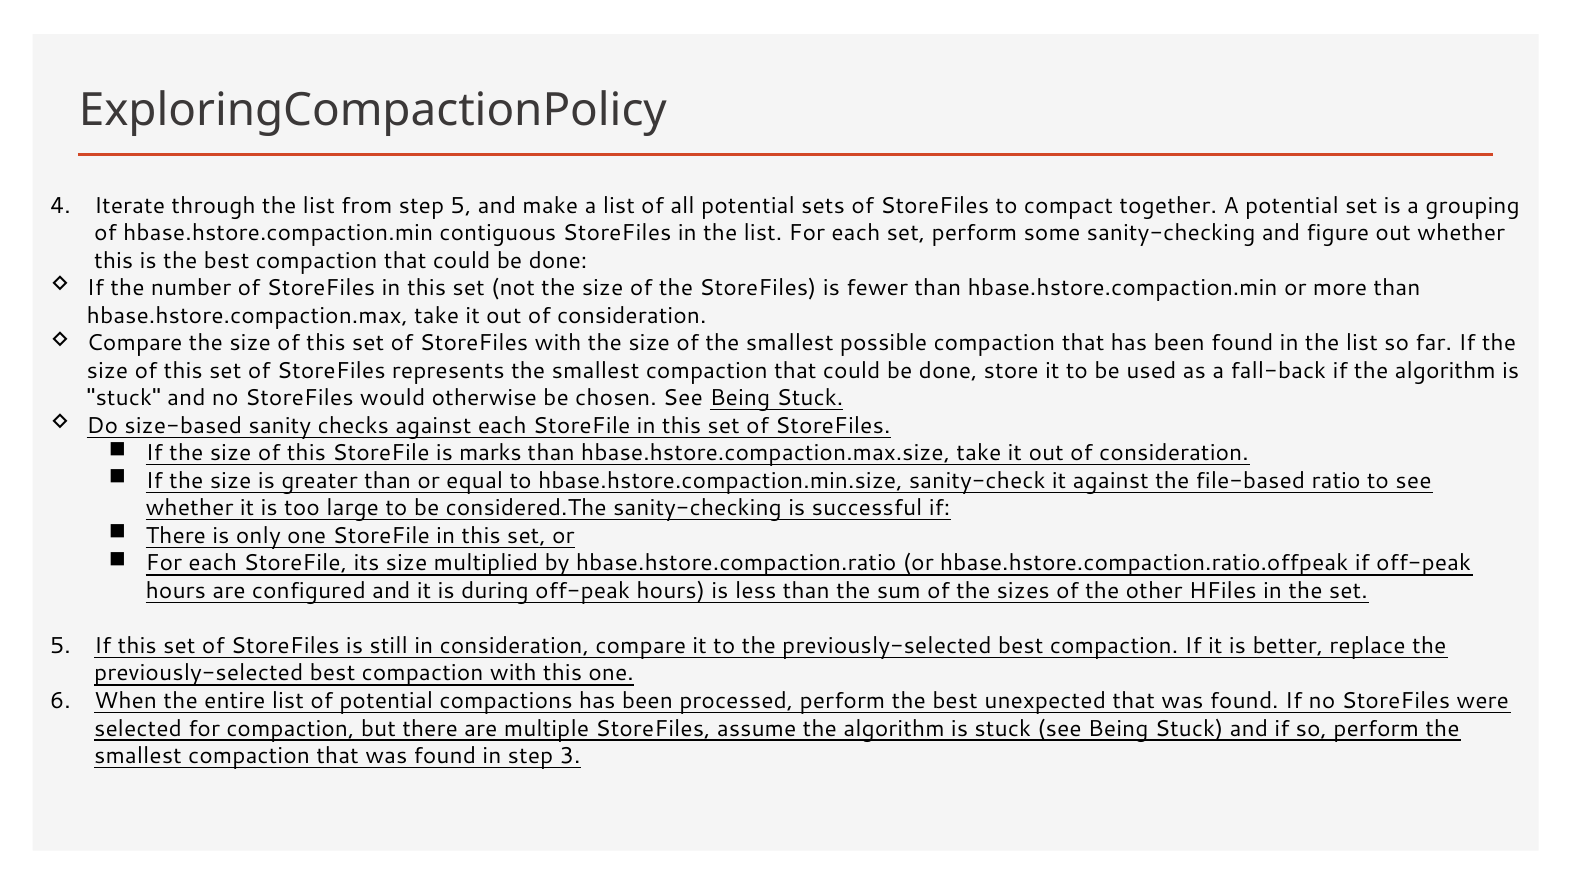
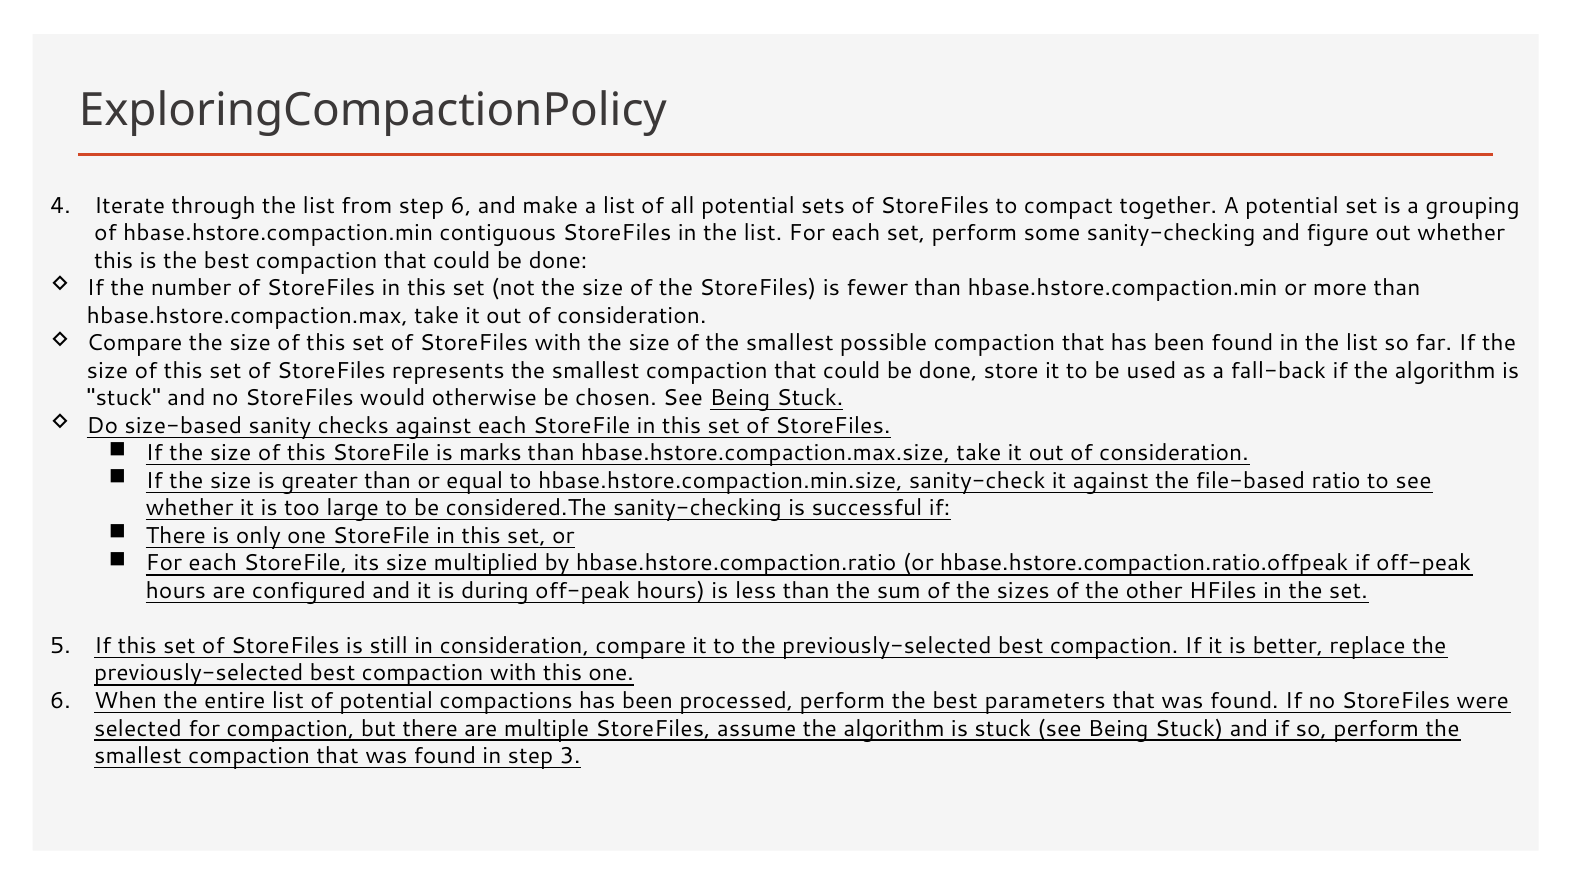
step 5: 5 -> 6 (461, 206)
unexpected: unexpected -> parameters (1045, 701)
